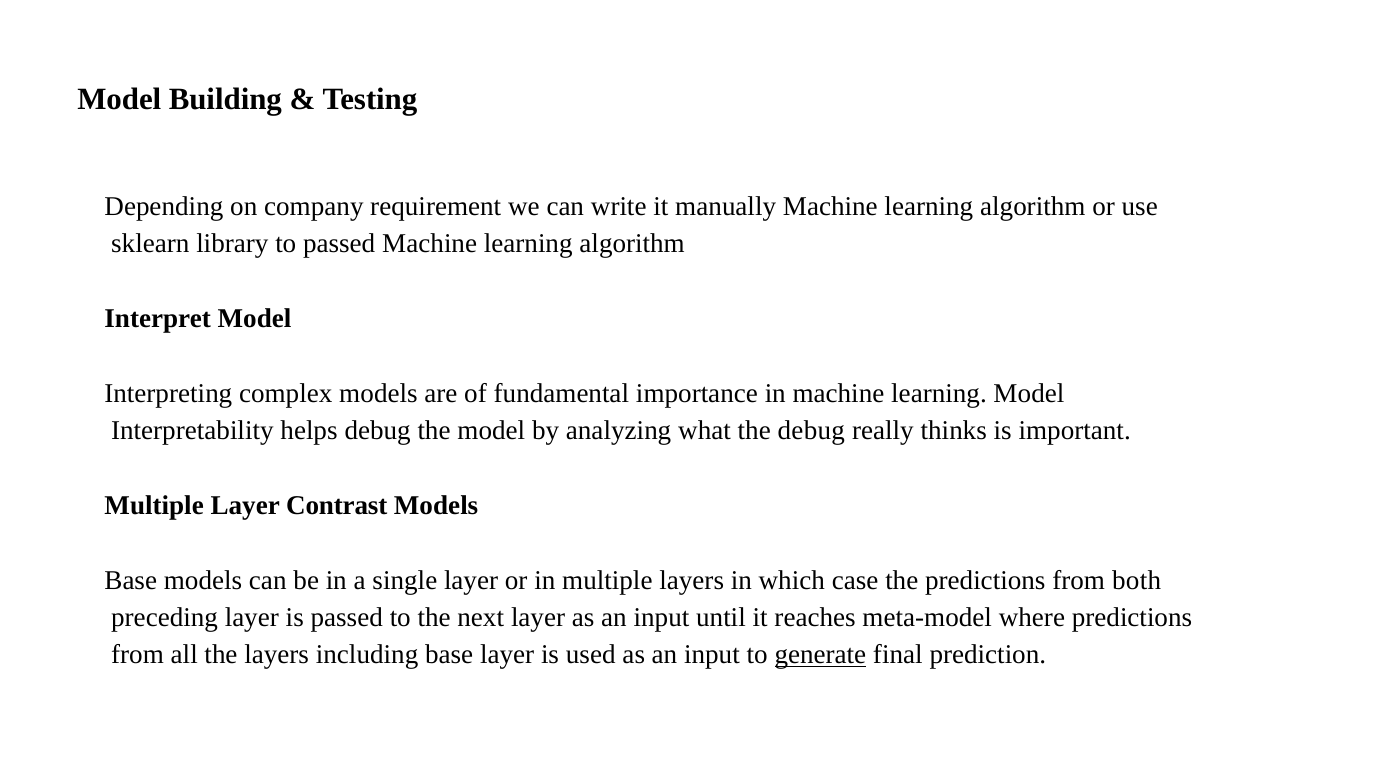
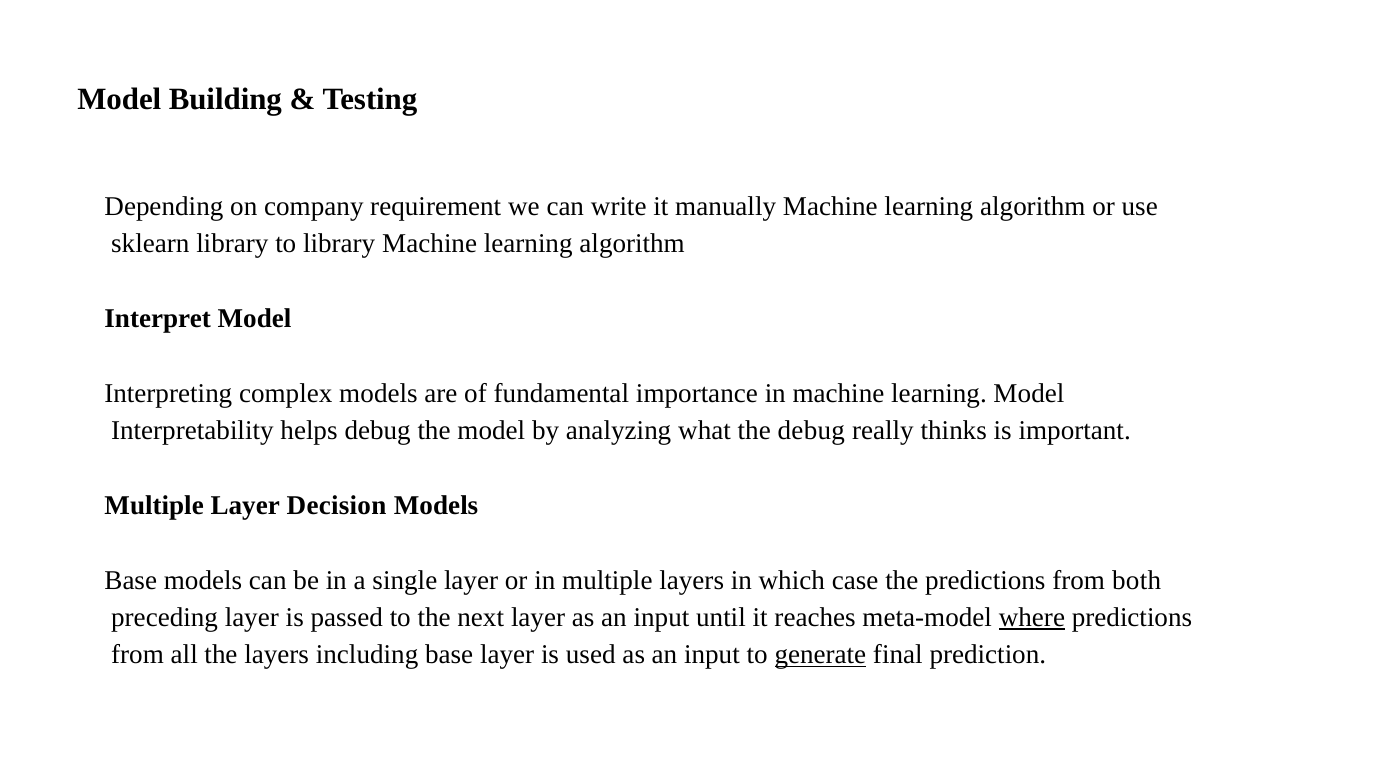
to passed: passed -> library (339, 244)
Contrast: Contrast -> Decision (337, 505)
where underline: none -> present (1032, 617)
